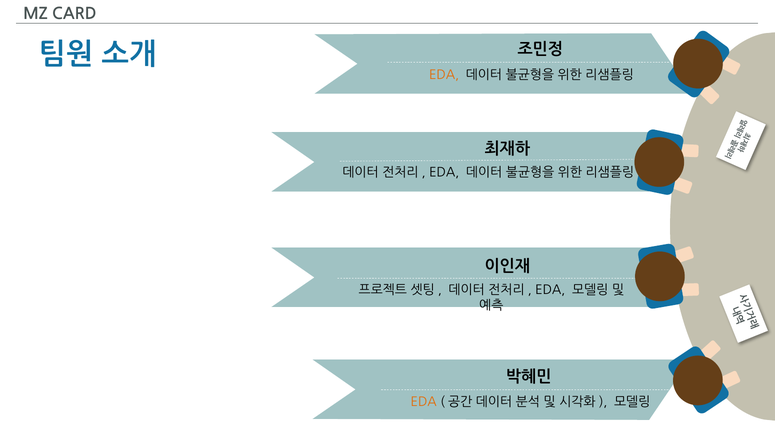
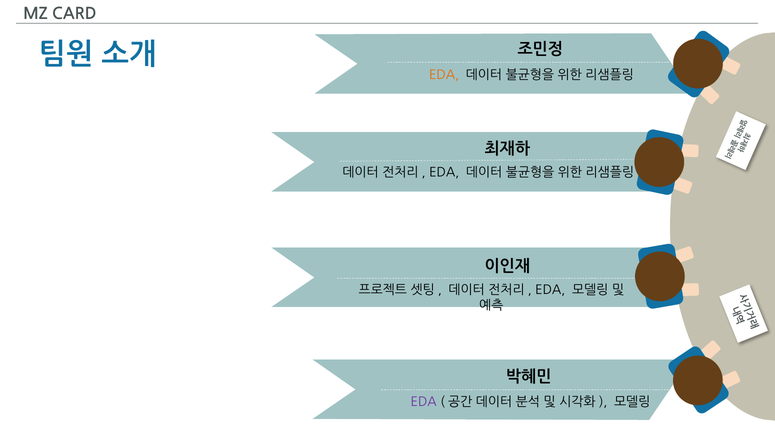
EDA colour: orange -> purple (424, 402)
